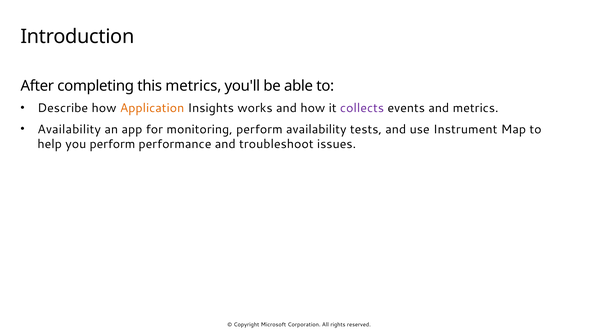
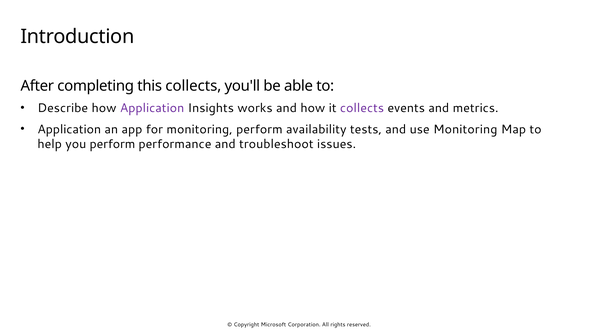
this metrics: metrics -> collects (193, 86)
Application colour: orange -> purple (152, 108)
Availability: Availability -> Application (69, 129)
use Instrument: Instrument -> Monitoring (465, 129)
